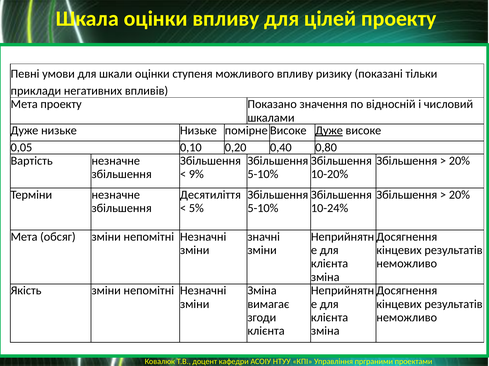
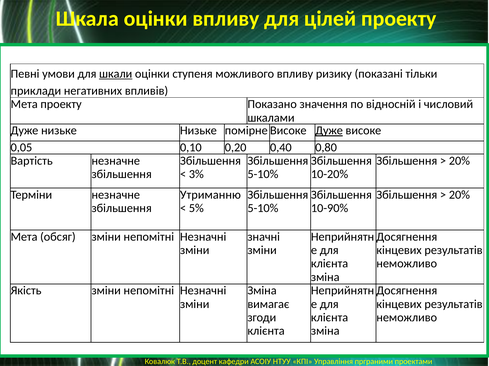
шкали underline: none -> present (116, 74)
9%: 9% -> 3% (196, 175)
Десятиліття: Десятиліття -> Утриманню (210, 195)
10-24%: 10-24% -> 10-90% (330, 209)
